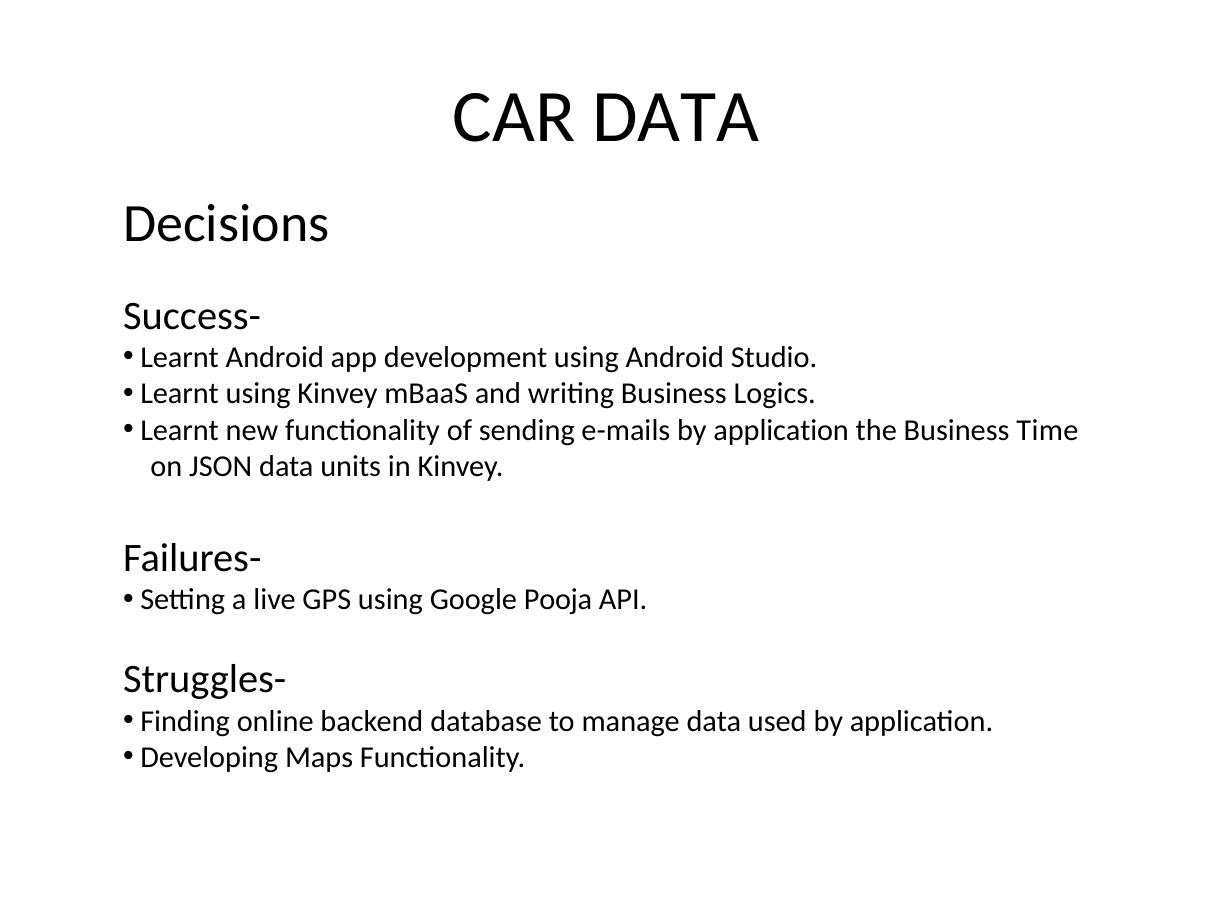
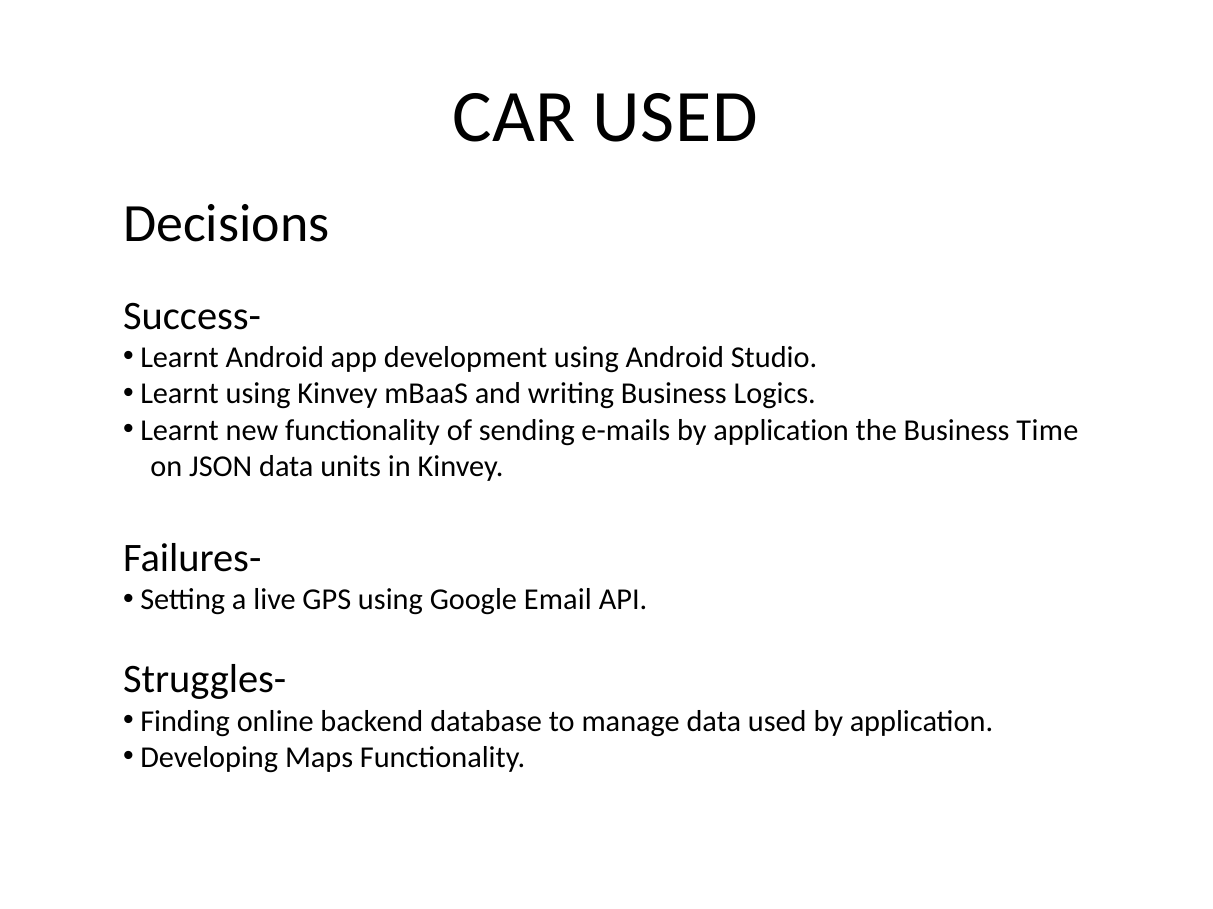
CAR DATA: DATA -> USED (675, 117)
Pooja: Pooja -> Email (558, 600)
